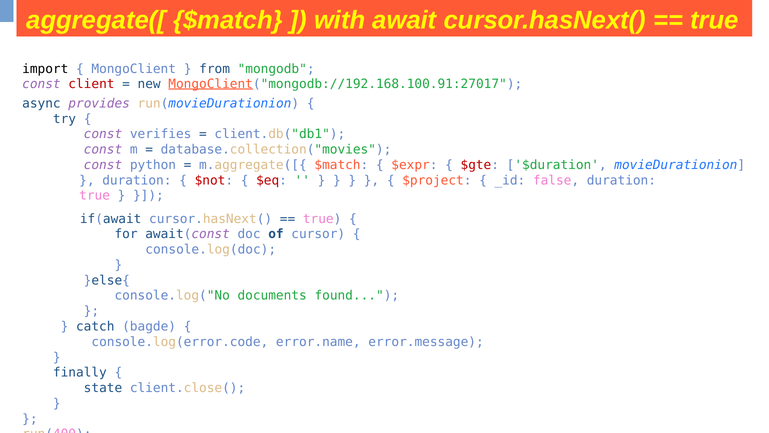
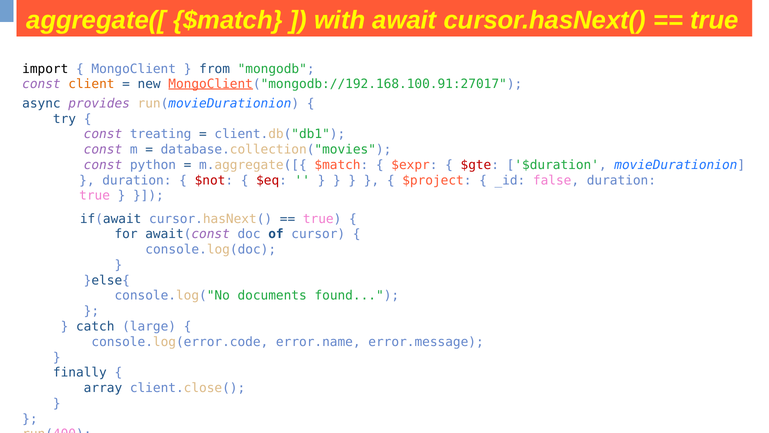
client colour: red -> orange (91, 84)
verifies: verifies -> treating (161, 134)
bagde: bagde -> large (149, 326)
state: state -> array (103, 388)
